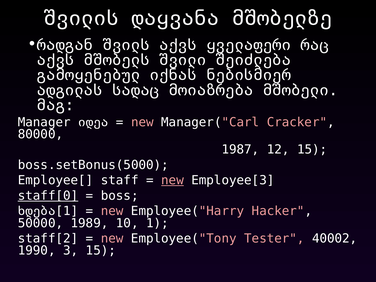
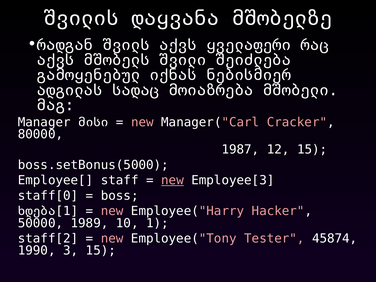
იდეა: იდეა -> მისი (93, 122)
staff[0 underline: present -> none (48, 196)
40002: 40002 -> 45874 (335, 239)
